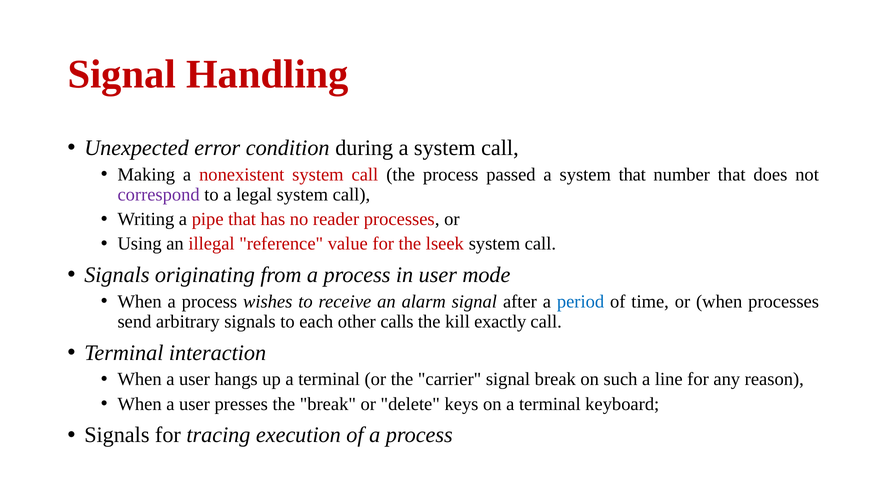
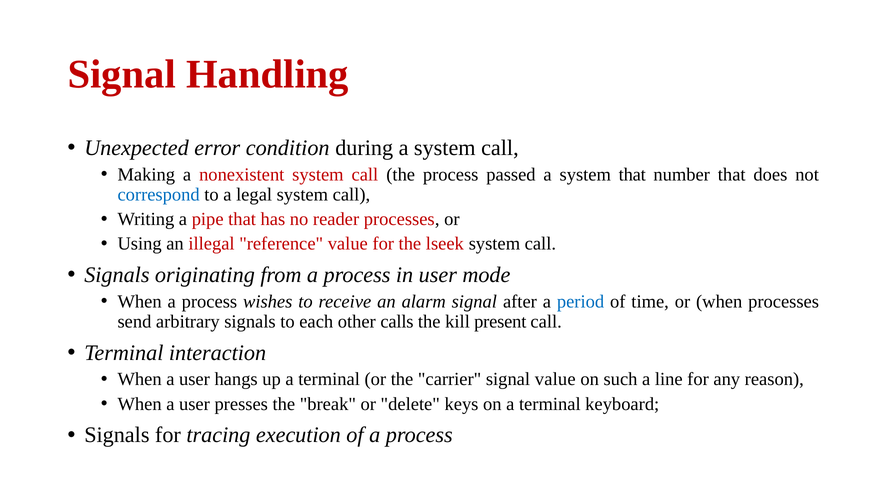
correspond colour: purple -> blue (159, 195)
exactly: exactly -> present (500, 322)
signal break: break -> value (555, 379)
